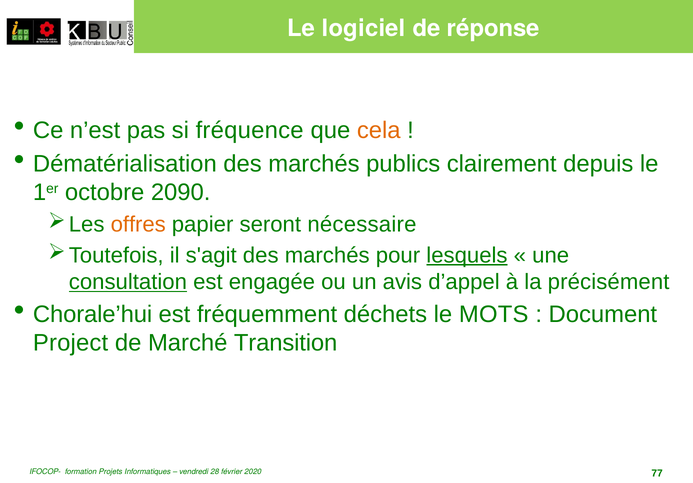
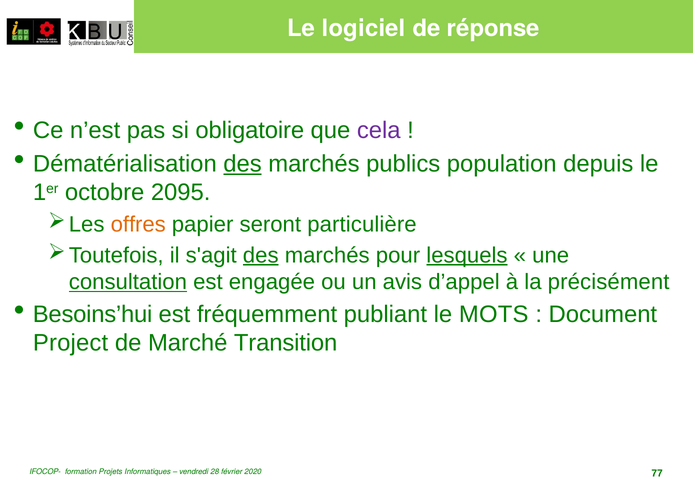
fréquence: fréquence -> obligatoire (250, 130)
cela colour: orange -> purple (379, 130)
des underline: none -> present (243, 164)
clairement: clairement -> population (502, 164)
2090: 2090 -> 2095 (181, 192)
nécessaire: nécessaire -> particulière (362, 224)
des underline: none -> present (261, 255)
Chorale’hui: Chorale’hui -> Besoins’hui (93, 314)
déchets: déchets -> publiant (385, 314)
